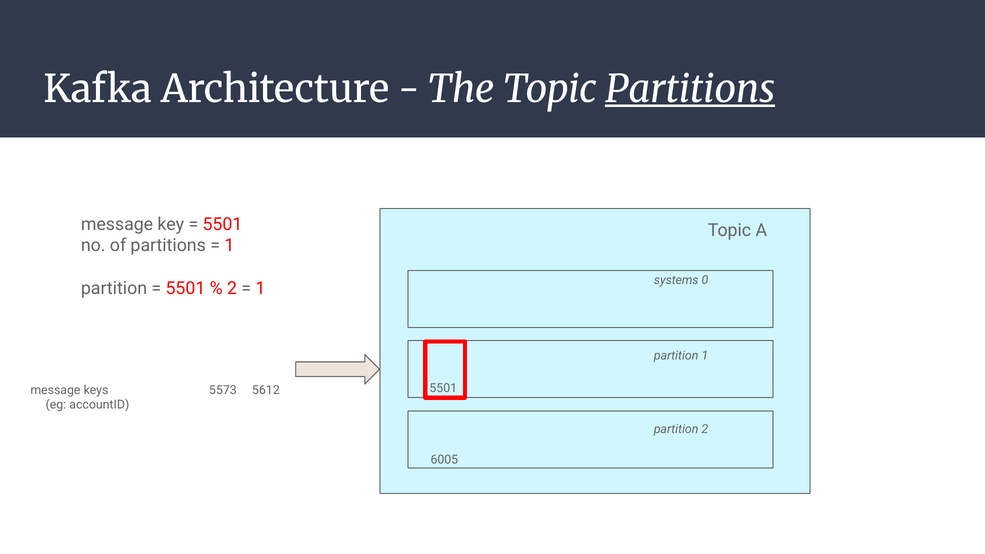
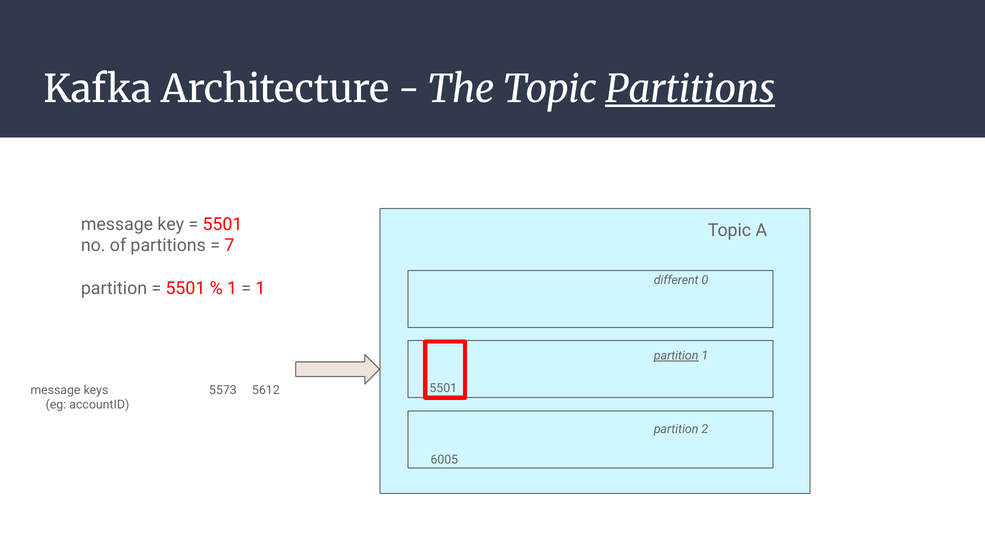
1: 1 -> 7 (229, 246)
systems: systems -> different (676, 280)
2: 2 -> 1 (232, 288)
partition underline: none -> present (676, 356)
